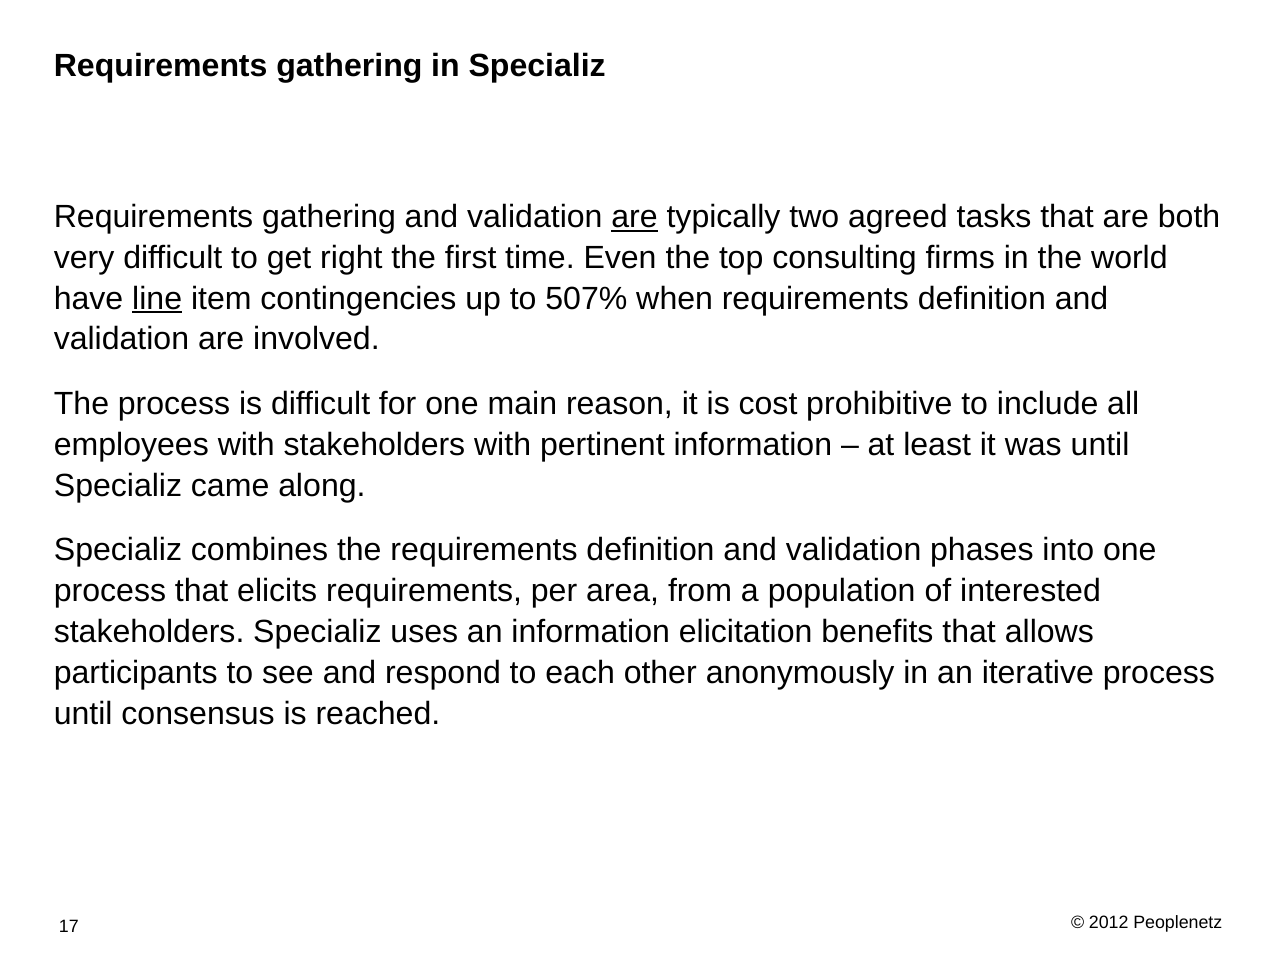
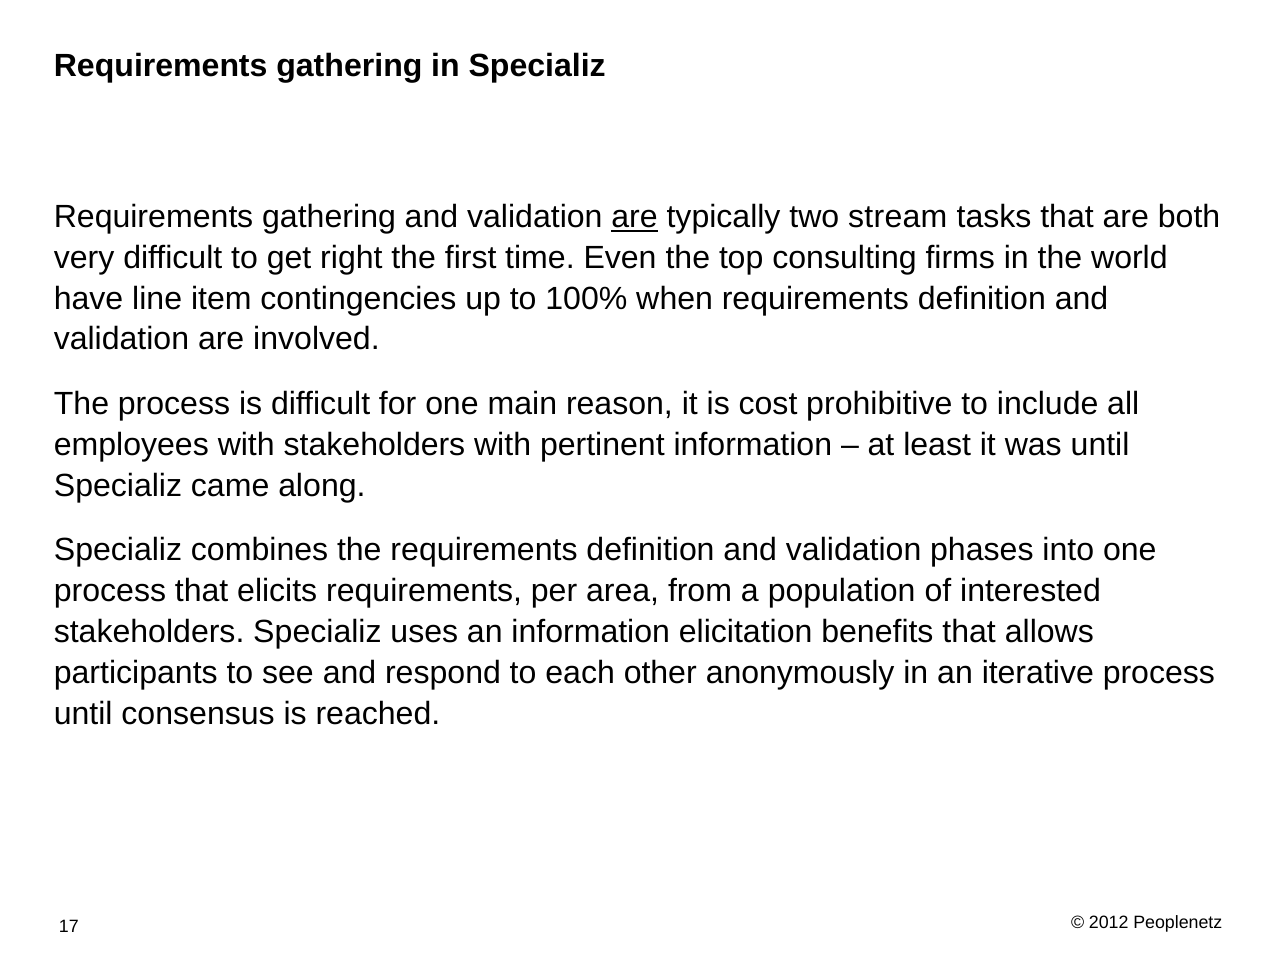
agreed: agreed -> stream (898, 217)
line underline: present -> none (157, 298)
507%: 507% -> 100% (586, 298)
